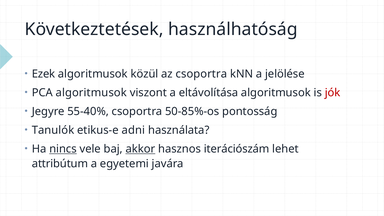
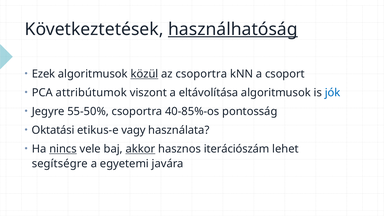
használhatóság underline: none -> present (233, 29)
közül underline: none -> present (144, 74)
jelölése: jelölése -> csoport (285, 74)
PCA algoritmusok: algoritmusok -> attribútumok (91, 93)
jók colour: red -> blue (333, 93)
55-40%: 55-40% -> 55-50% (88, 111)
50-85%-os: 50-85%-os -> 40-85%-os (192, 111)
Tanulók: Tanulók -> Oktatási (53, 130)
adni: adni -> vagy (133, 130)
attribútum: attribútum -> segítségre (60, 164)
